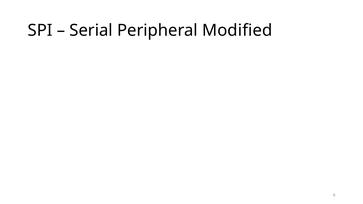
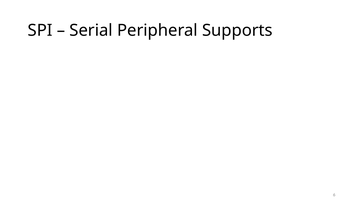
Modified: Modified -> Supports (237, 30)
